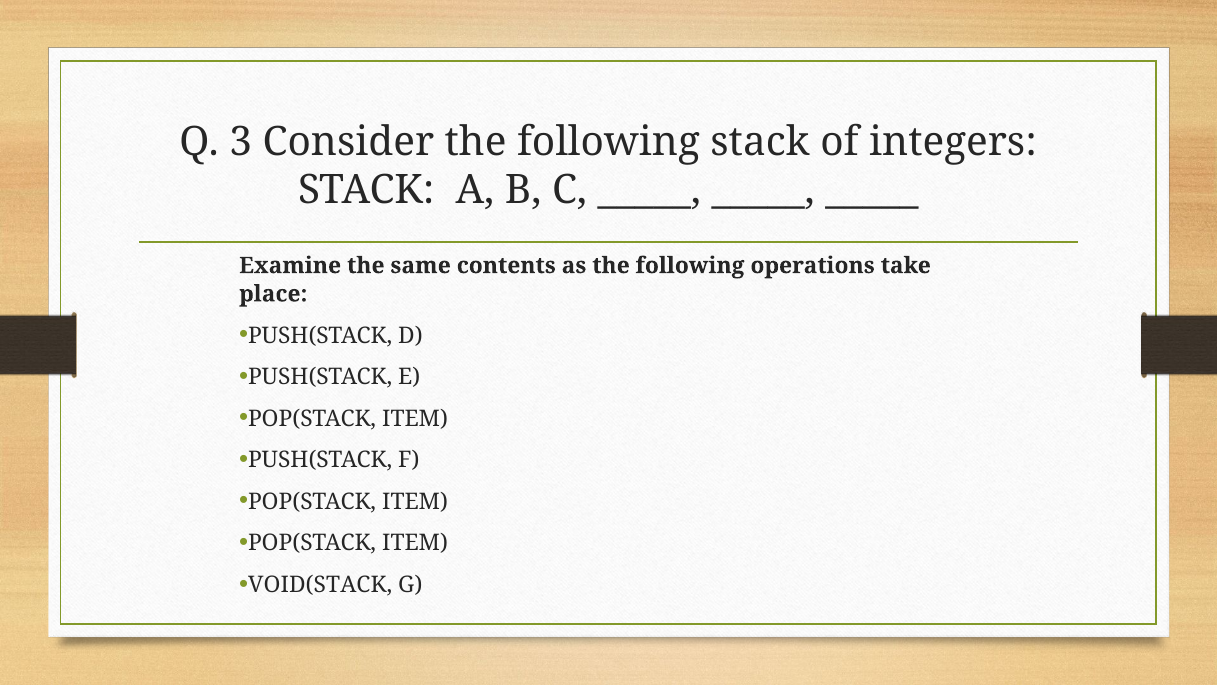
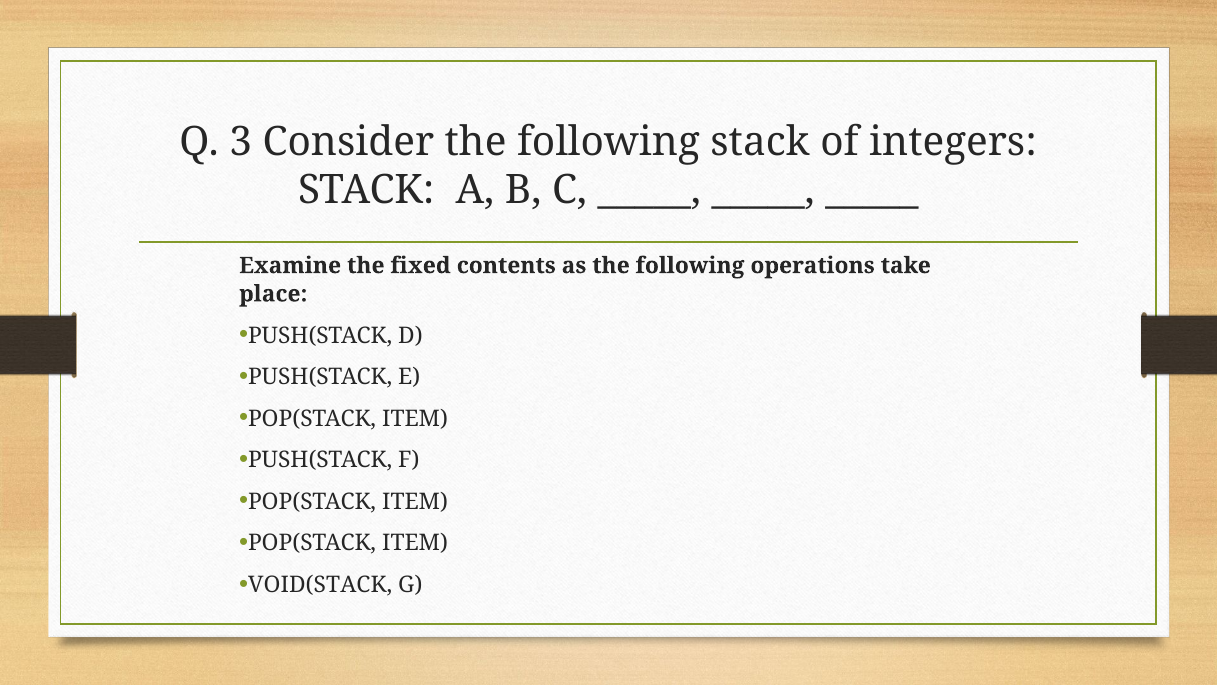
same: same -> fixed (421, 265)
